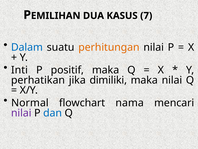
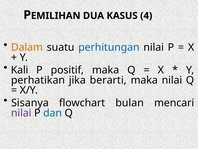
7: 7 -> 4 (146, 16)
Dalam colour: blue -> orange (27, 47)
perhitungan colour: orange -> blue (109, 47)
Inti: Inti -> Kali (20, 70)
dimiliki: dimiliki -> berarti (108, 80)
Normal: Normal -> Sisanya (30, 103)
nama: nama -> bulan (130, 103)
